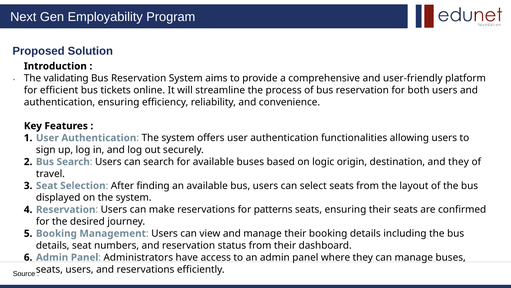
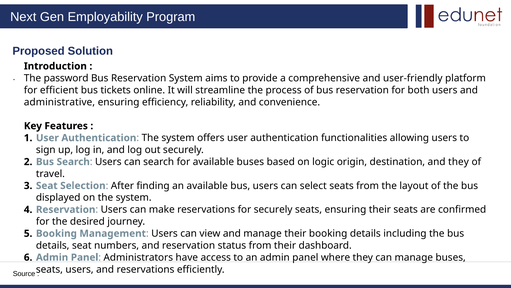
validating: validating -> password (66, 78)
authentication: authentication -> administrative (59, 102)
for patterns: patterns -> securely (273, 209)
